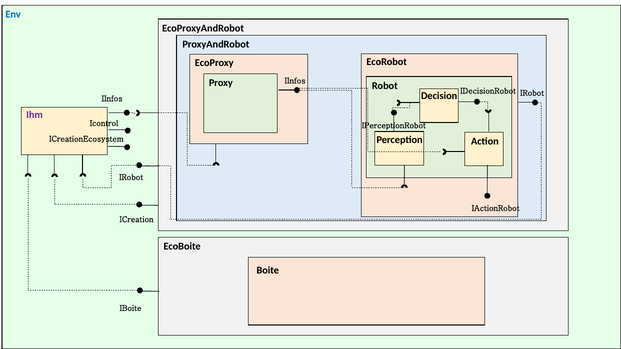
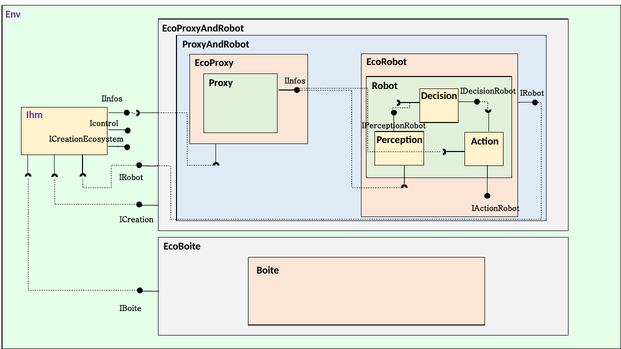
Env colour: blue -> purple (13, 15)
